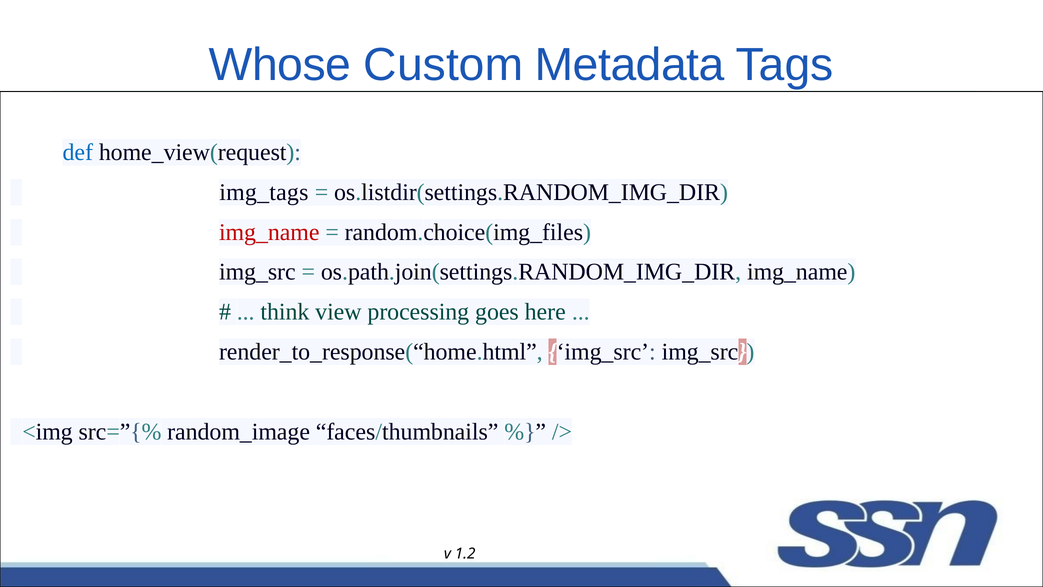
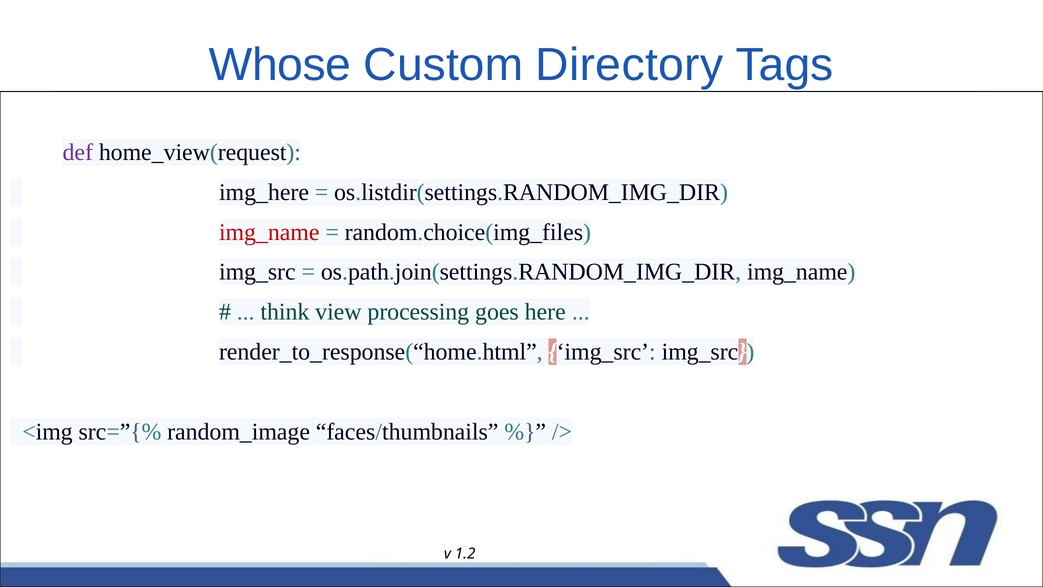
Metadata: Metadata -> Directory (629, 65)
def colour: blue -> purple (78, 152)
img_tags: img_tags -> img_here (264, 192)
